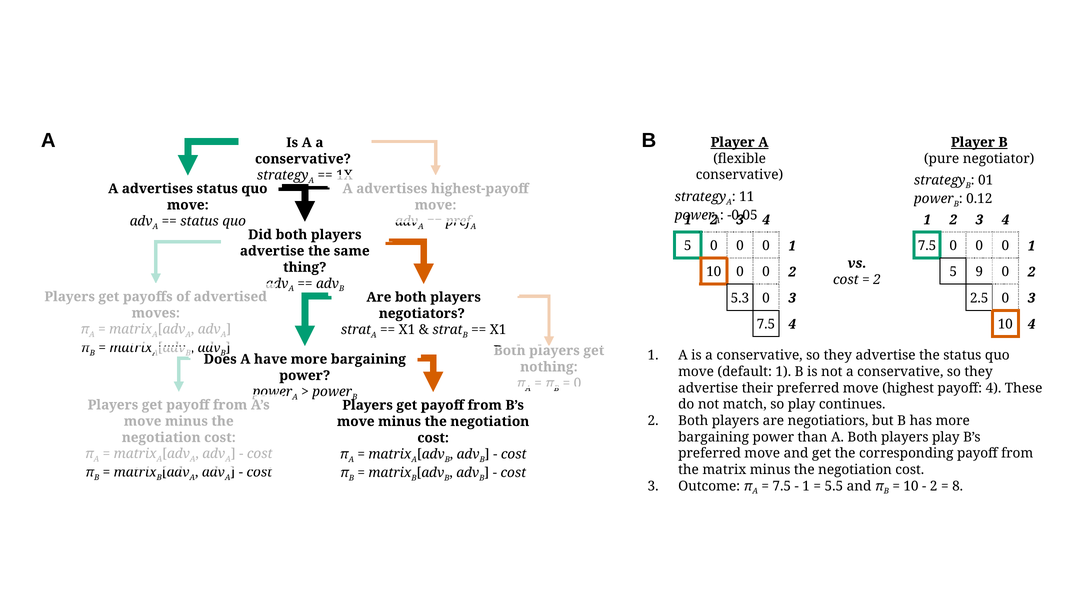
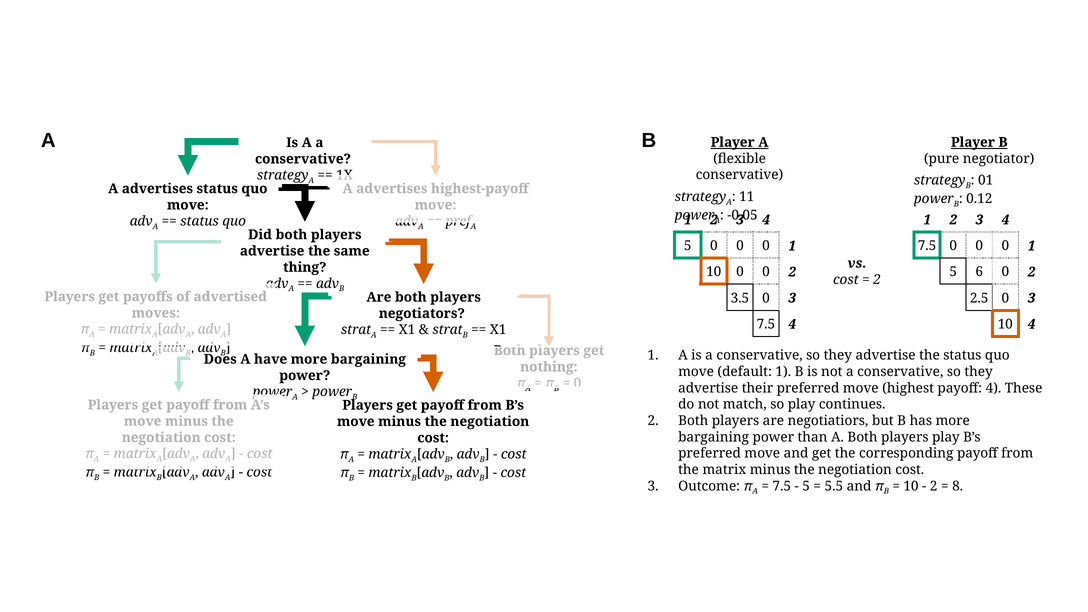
9: 9 -> 6 (979, 272)
5.3: 5.3 -> 3.5 (740, 298)
1: 1 -> 5 (806, 486)
